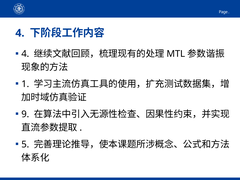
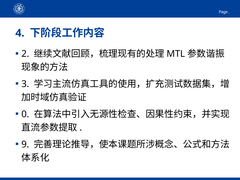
4: 4 -> 2 (25, 54)
1: 1 -> 3 (25, 84)
9: 9 -> 0 (25, 114)
5: 5 -> 9 (25, 144)
